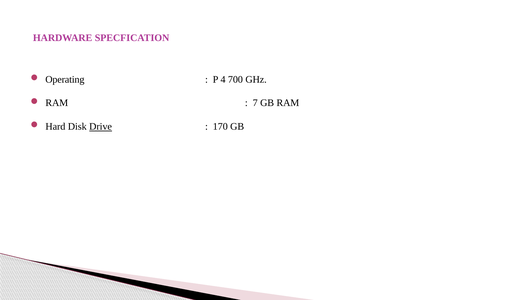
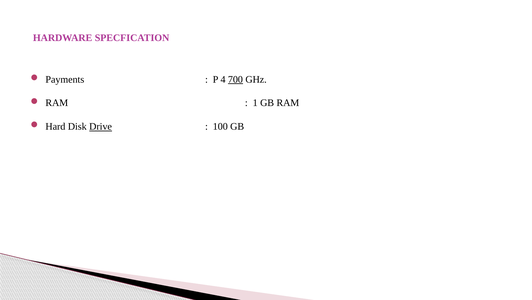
Operating: Operating -> Payments (65, 79)
700 underline: none -> present (235, 79)
7: 7 -> 1 (255, 103)
170: 170 -> 100 (220, 126)
